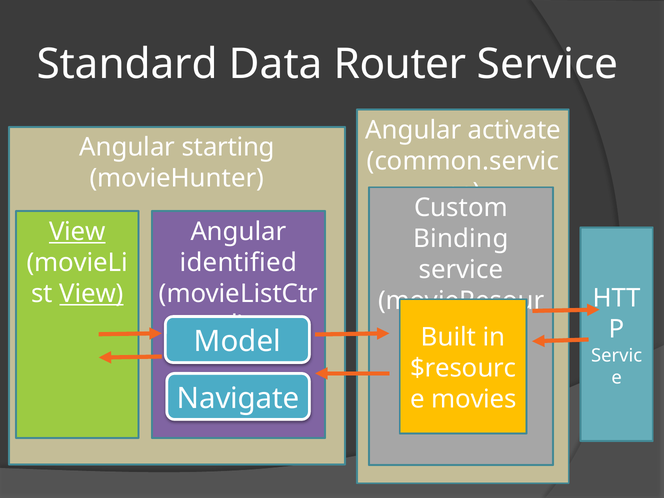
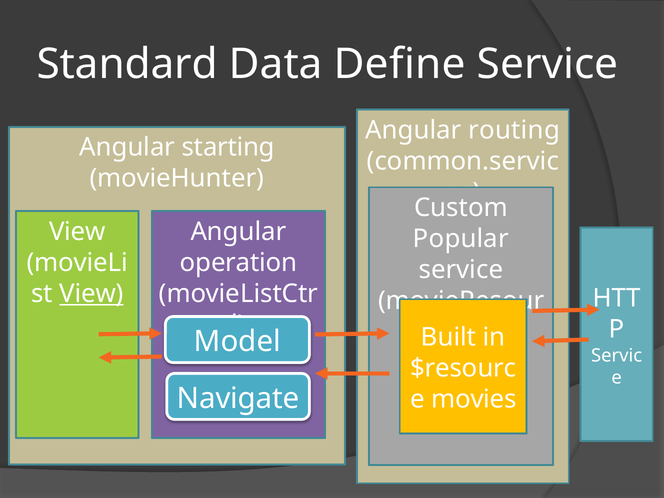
Router: Router -> Define (400, 64)
activate: activate -> routing (514, 130)
View underline: present -> none (77, 232)
Binding: Binding -> Popular (461, 239)
identified: identified -> operation (239, 263)
